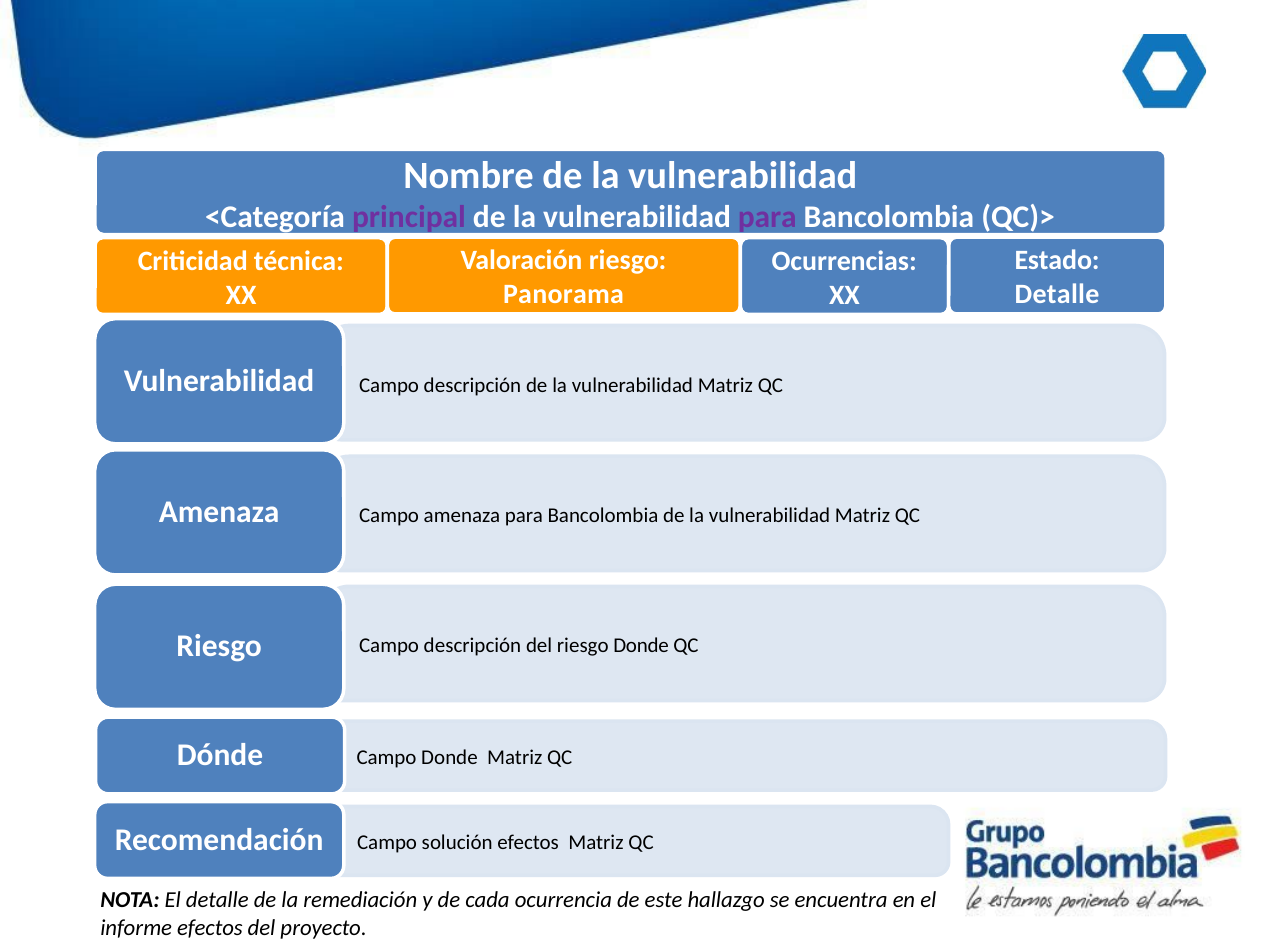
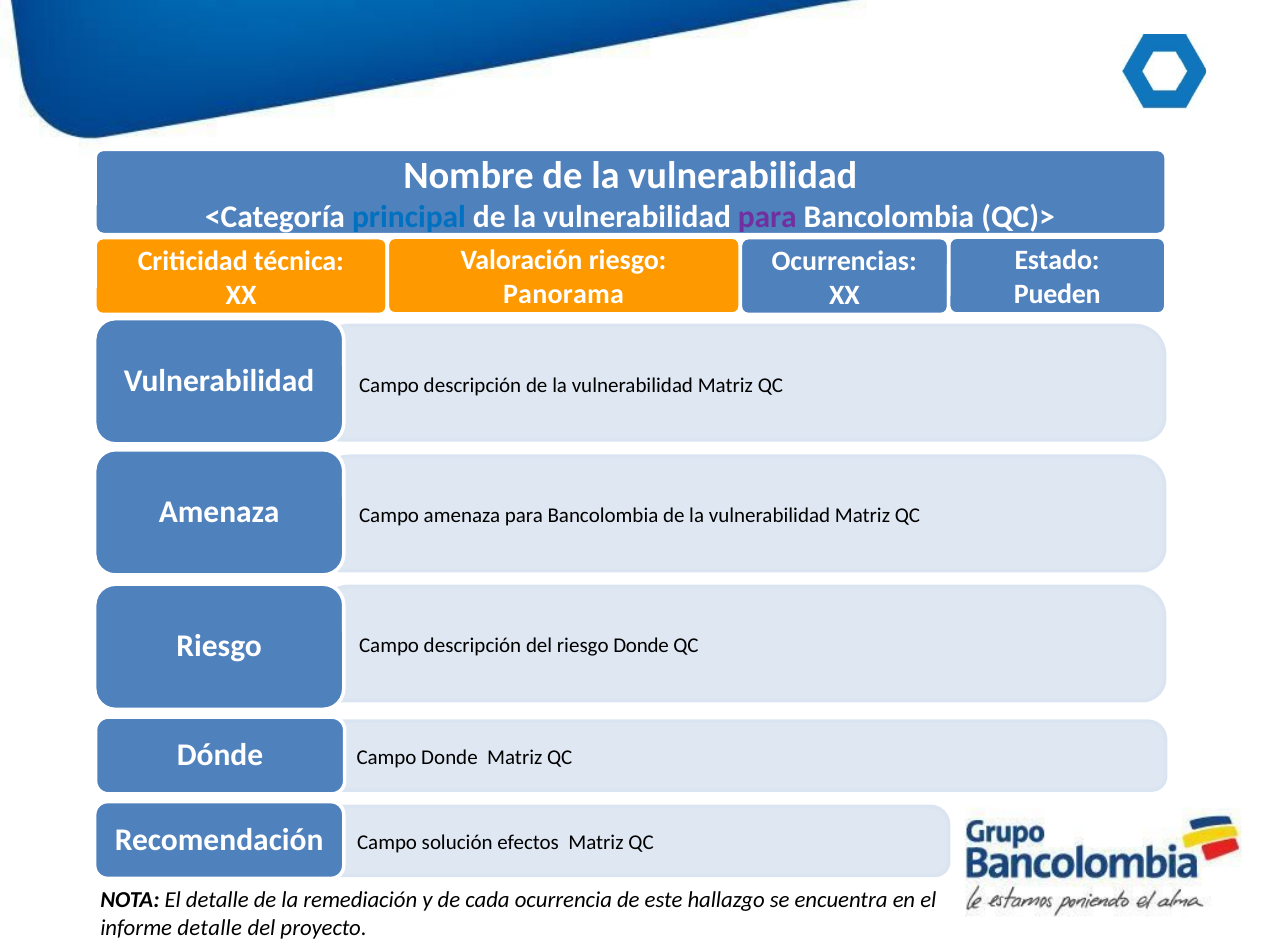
principal colour: purple -> blue (409, 217)
Detalle: Detalle -> Pueden (1057, 294)
informe efectos: efectos -> detalle (210, 928)
